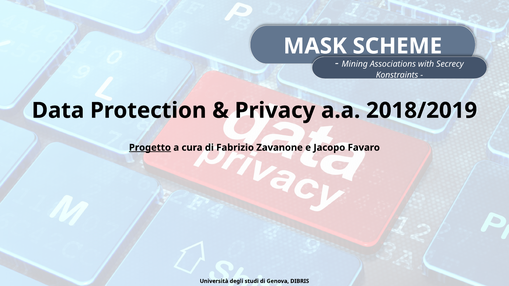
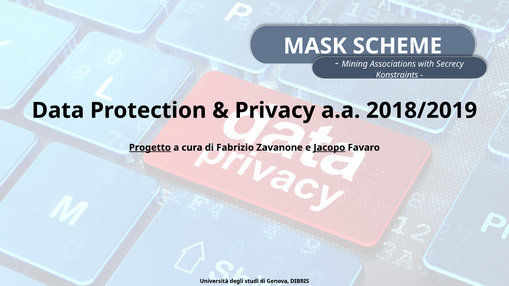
Jacopo underline: none -> present (329, 148)
